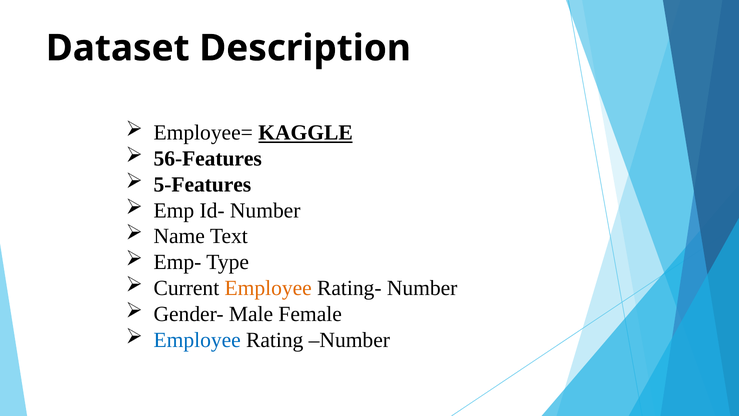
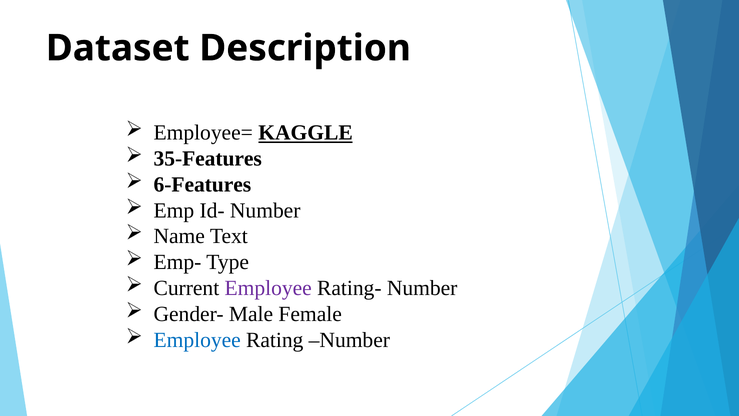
56-Features: 56-Features -> 35-Features (208, 159)
5-Features: 5-Features -> 6-Features (202, 184)
Employee colour: orange -> purple (268, 288)
